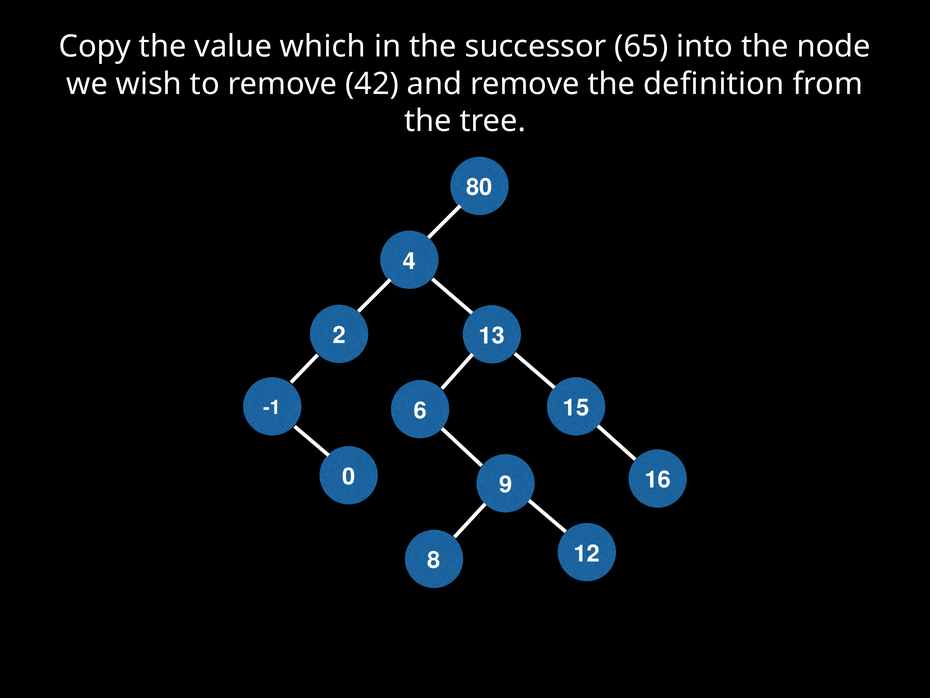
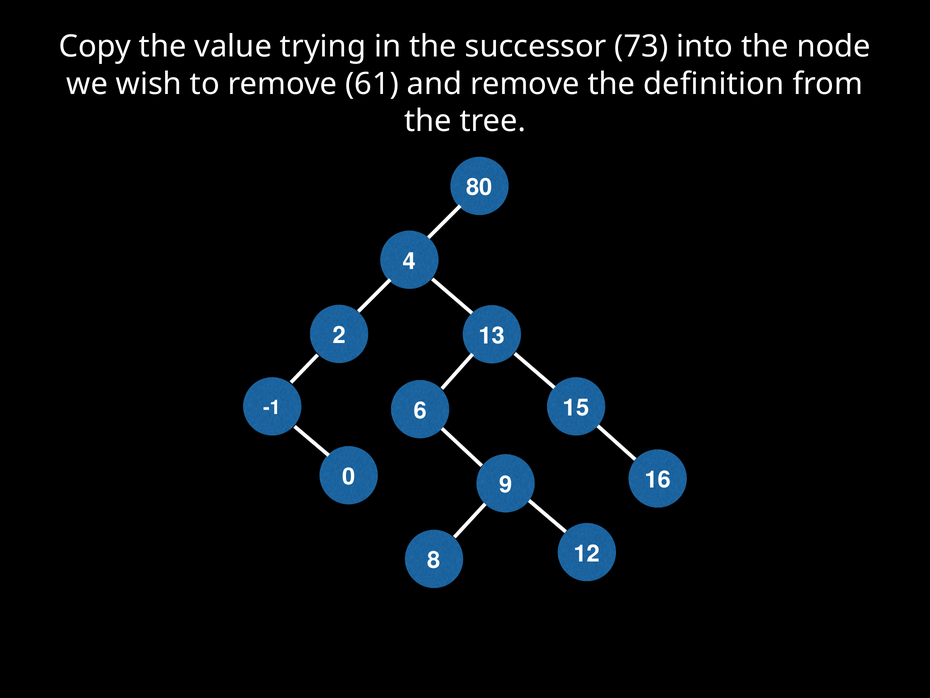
which: which -> trying (323, 47)
65: 65 -> 73 (641, 47)
42: 42 -> 61 (372, 84)
